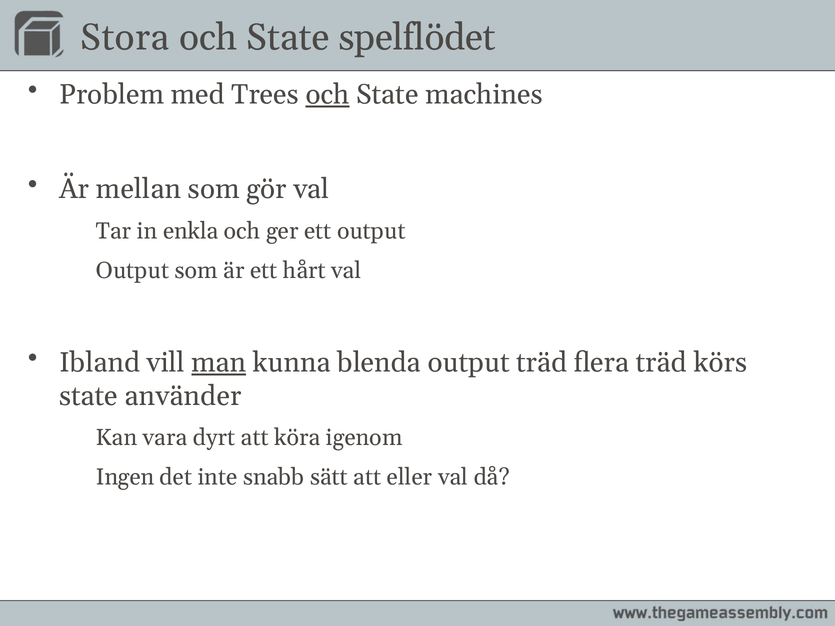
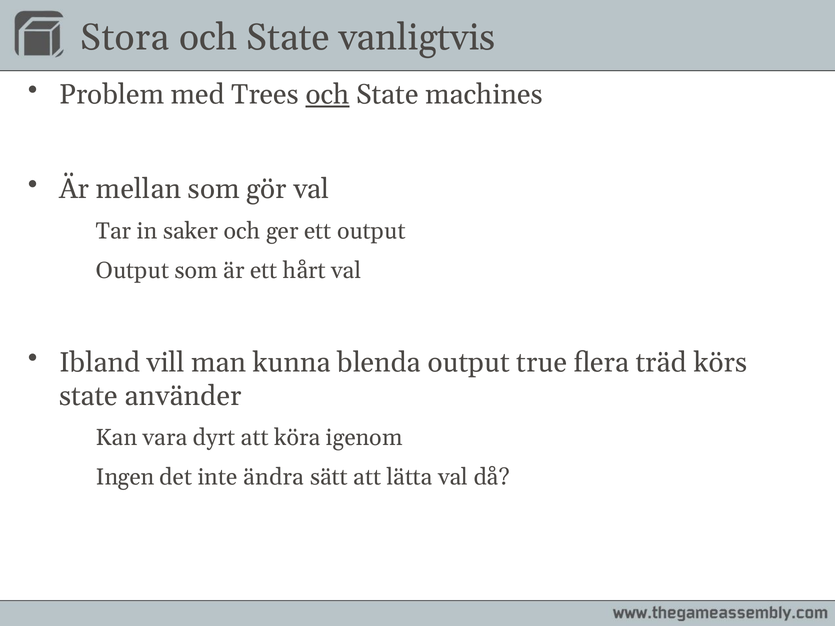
spelflödet: spelflödet -> vanligtvis (417, 37)
enkla: enkla -> saker (191, 231)
man underline: present -> none (219, 363)
output träd: träd -> true (542, 363)
snabb: snabb -> ändra (274, 477)
eller: eller -> lätta (410, 477)
